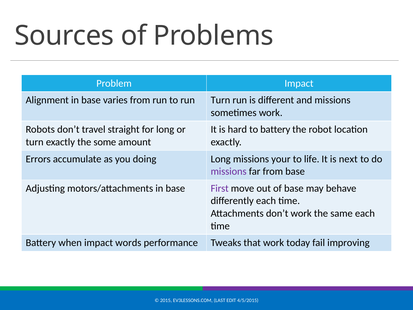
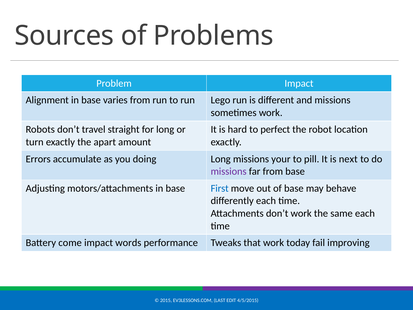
run Turn: Turn -> Lego (220, 100)
to battery: battery -> perfect (275, 129)
some: some -> apart (105, 142)
life: life -> pill (312, 159)
First colour: purple -> blue (220, 188)
when: when -> come (70, 243)
